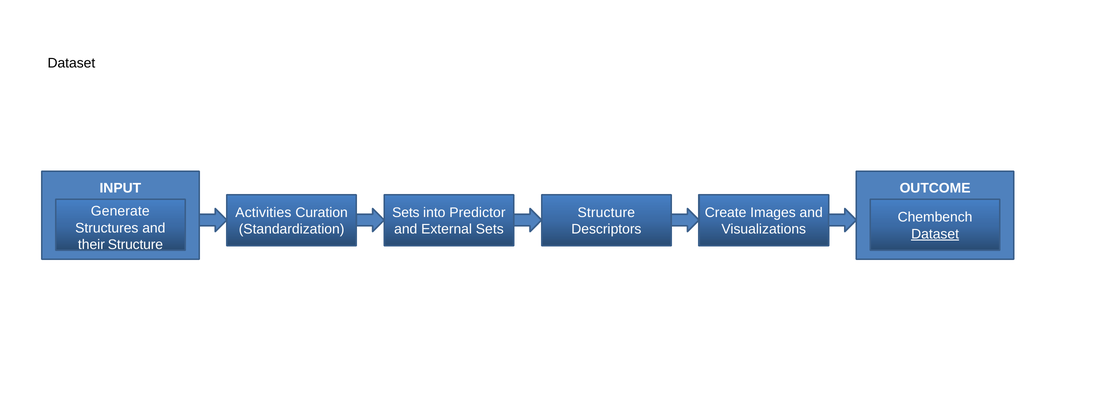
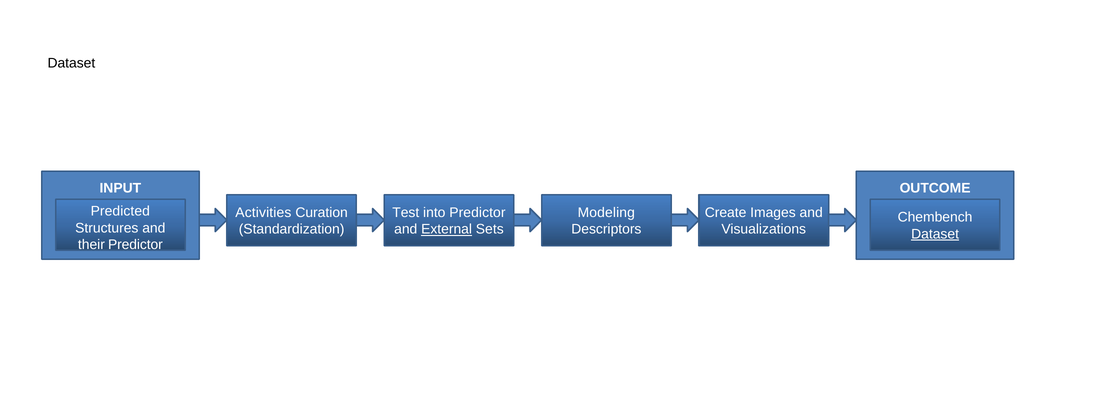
Generate: Generate -> Predicted (120, 211)
Sets: Sets -> Test (406, 212)
Structure: Structure -> Modeling (606, 212)
External underline: none -> present (447, 229)
their Structure: Structure -> Predictor (135, 244)
